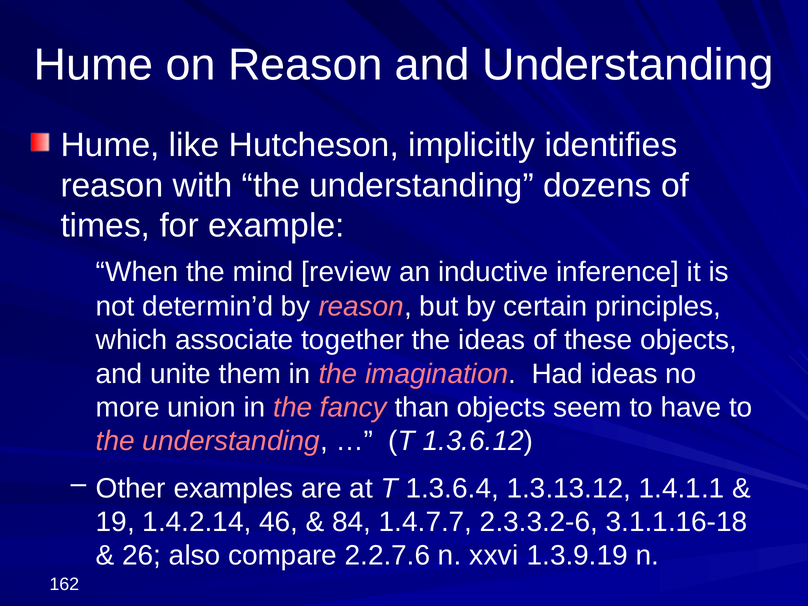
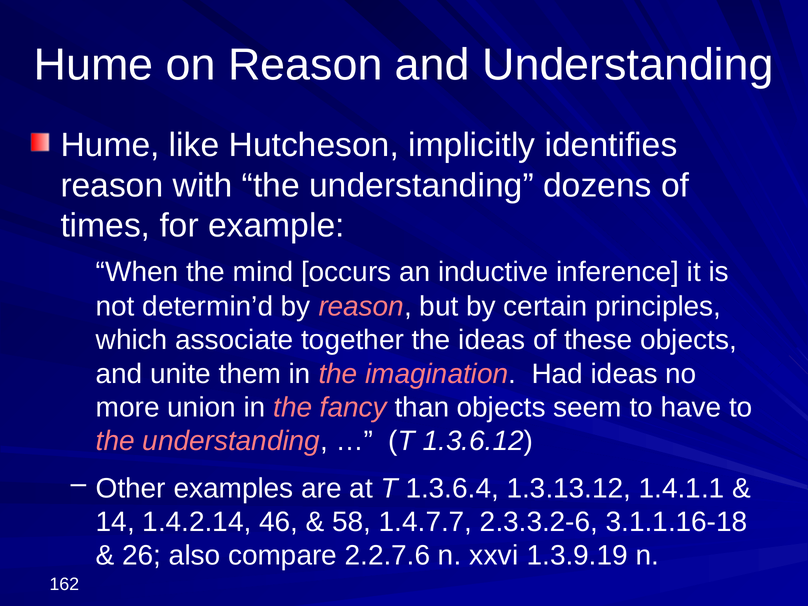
review: review -> occurs (346, 272)
19: 19 -> 14 (115, 522)
84: 84 -> 58 (352, 522)
